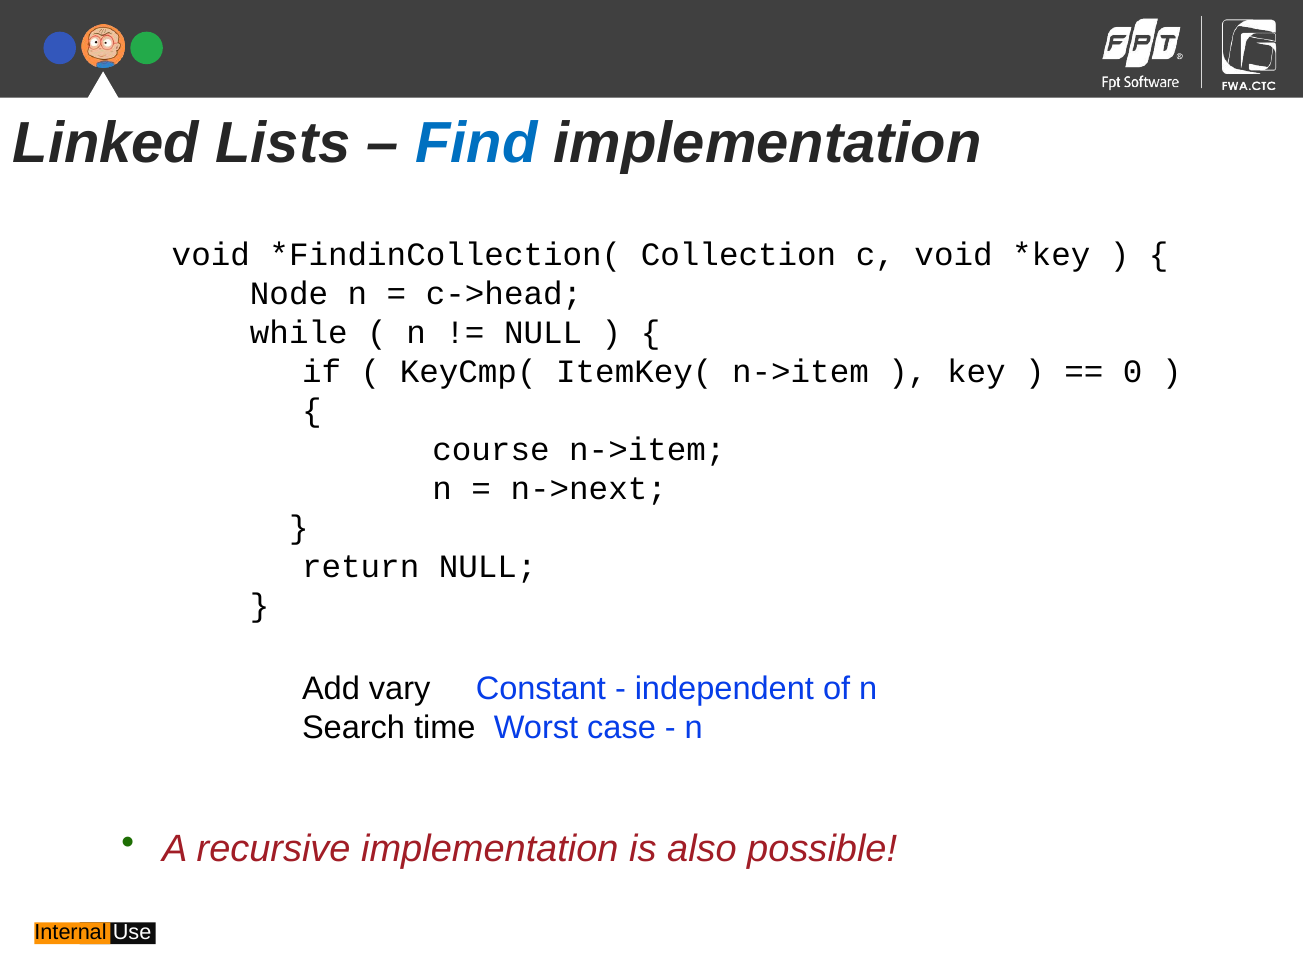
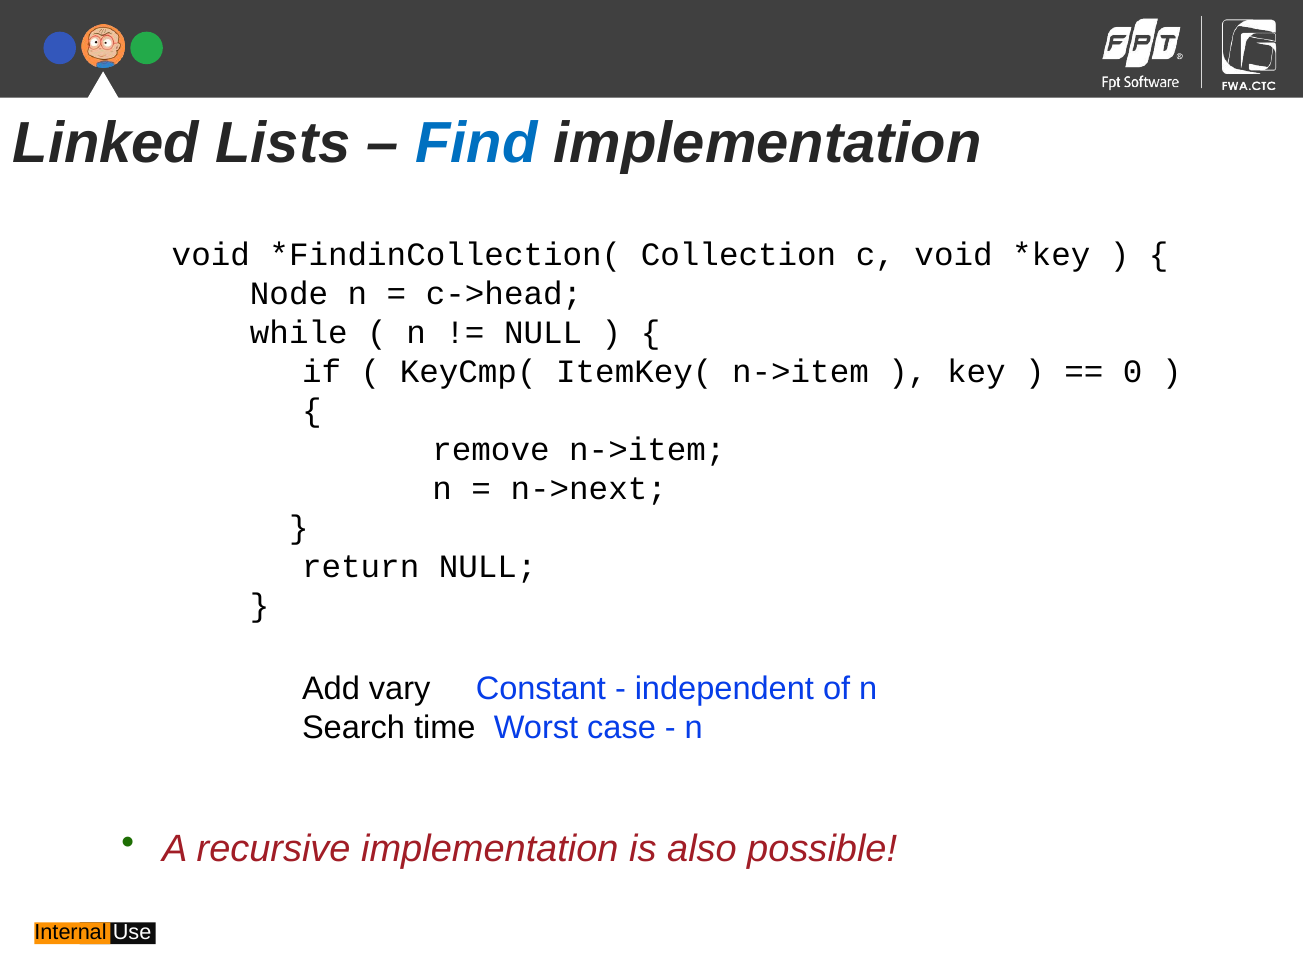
course: course -> remove (491, 450)
